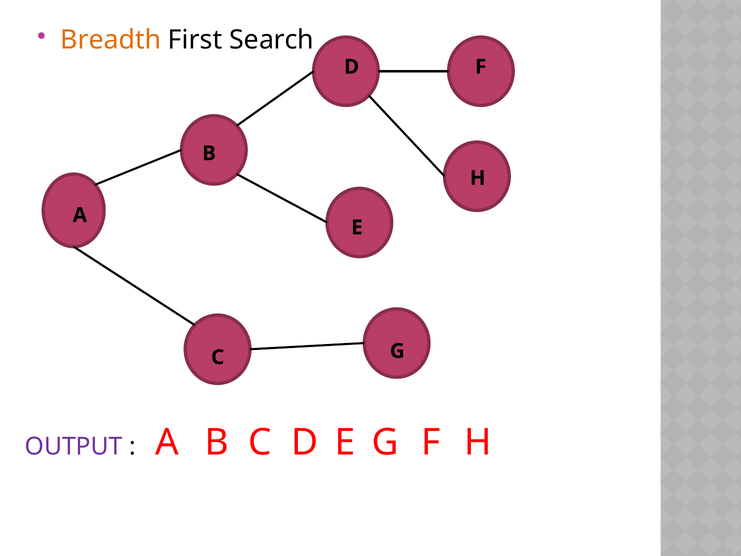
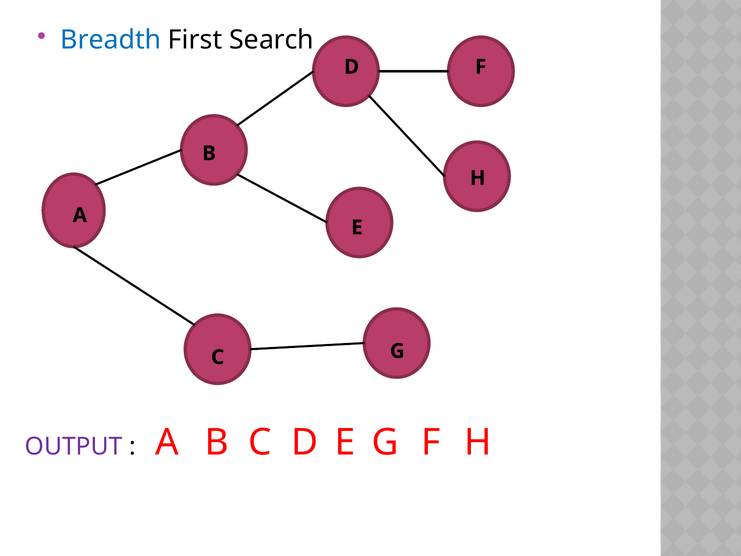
Breadth colour: orange -> blue (111, 40)
